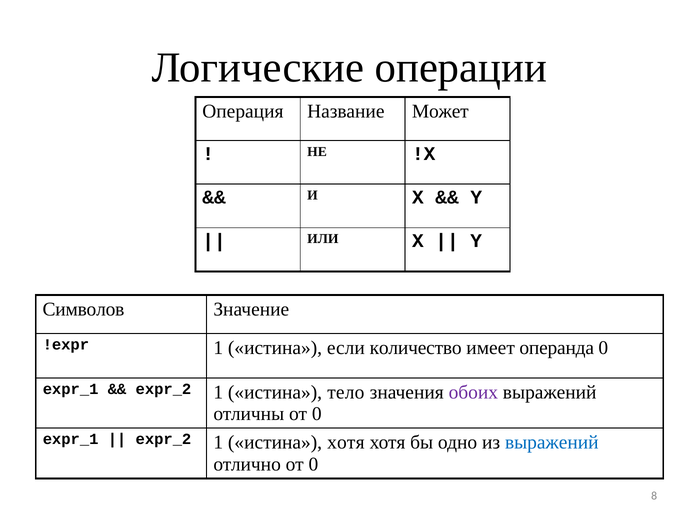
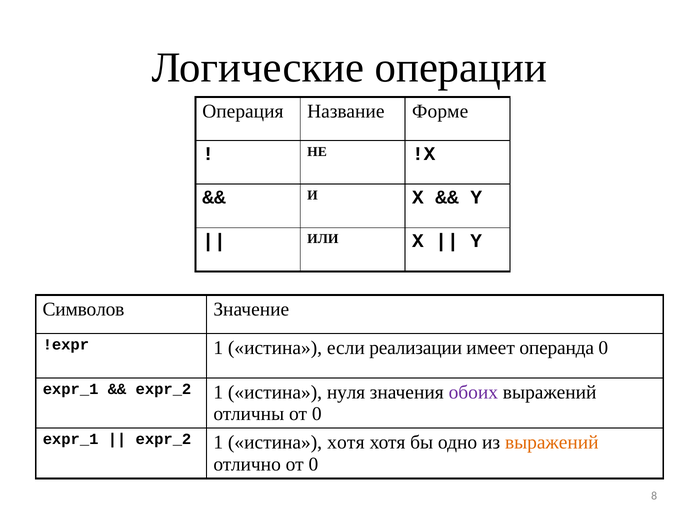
Может: Может -> Форме (440, 111)
количество: количество -> реализации (416, 348)
тело: тело -> нуля (346, 393)
выражений colour: blue -> orange (552, 443)
